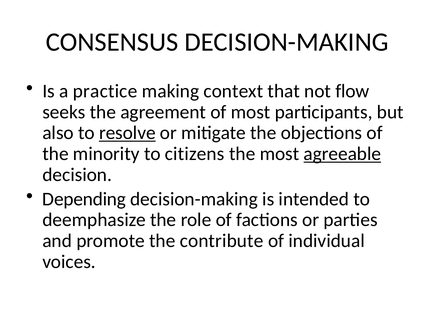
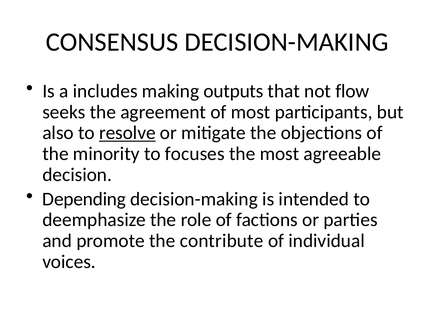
practice: practice -> includes (105, 91)
context: context -> outputs (233, 91)
citizens: citizens -> focuses (195, 154)
agreeable underline: present -> none (342, 154)
